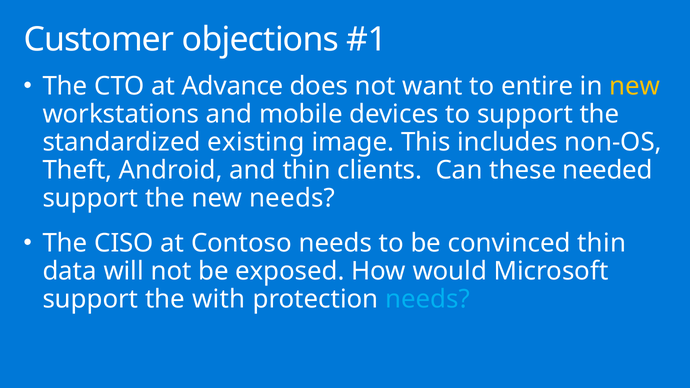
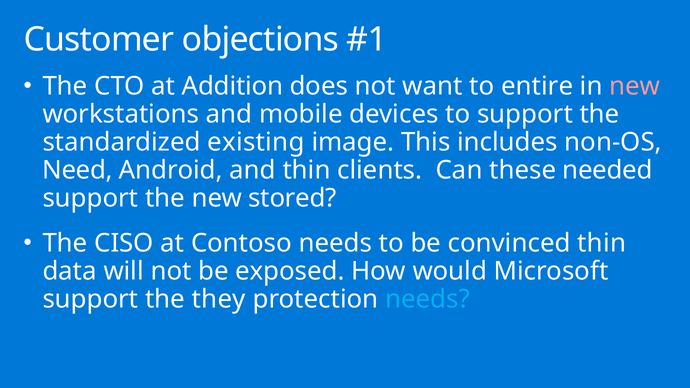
Advance: Advance -> Addition (232, 86)
new colour: yellow -> pink (635, 86)
Theft: Theft -> Need (78, 170)
new needs: needs -> stored (292, 198)
with: with -> they (219, 299)
